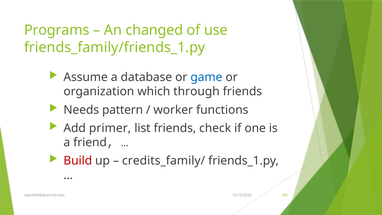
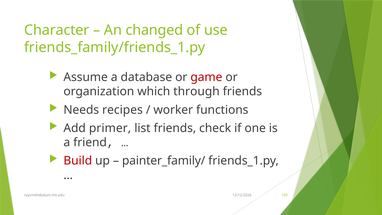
Programs: Programs -> Character (57, 30)
game colour: blue -> red (206, 77)
pattern: pattern -> recipes (122, 110)
credits_family/: credits_family/ -> painter_family/ (164, 161)
